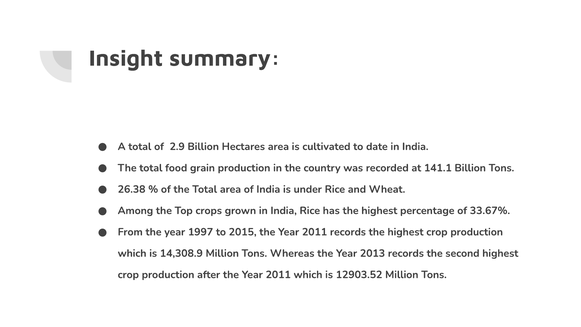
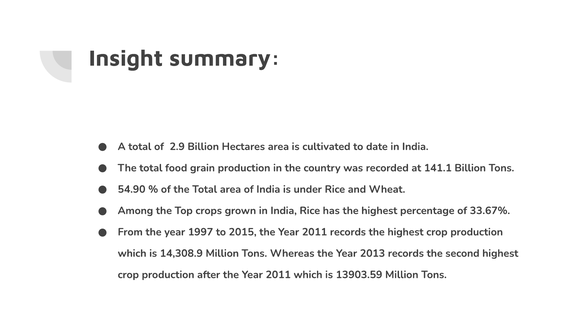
26.38: 26.38 -> 54.90 (132, 189)
12903.52: 12903.52 -> 13903.59 (359, 275)
